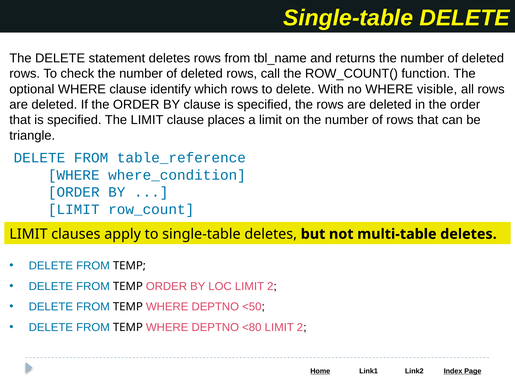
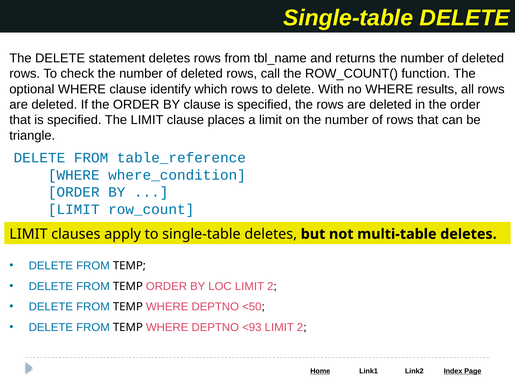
visible: visible -> results (437, 89)
<80: <80 -> <93 (252, 328)
